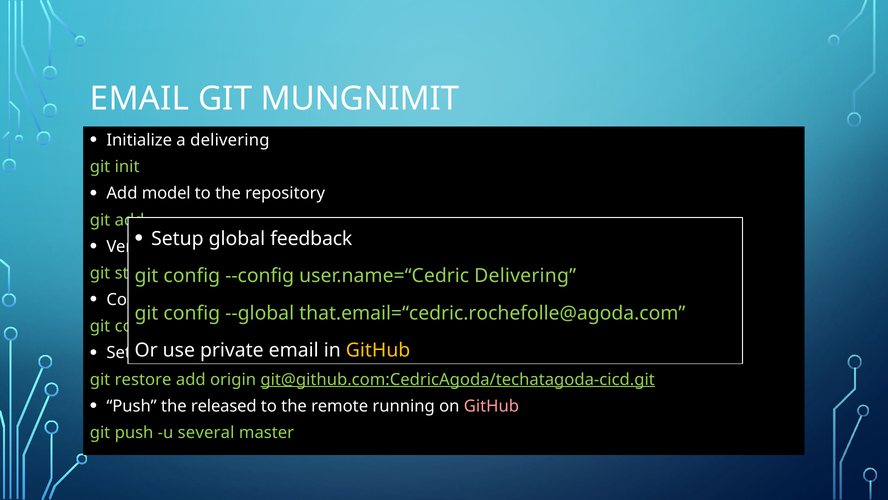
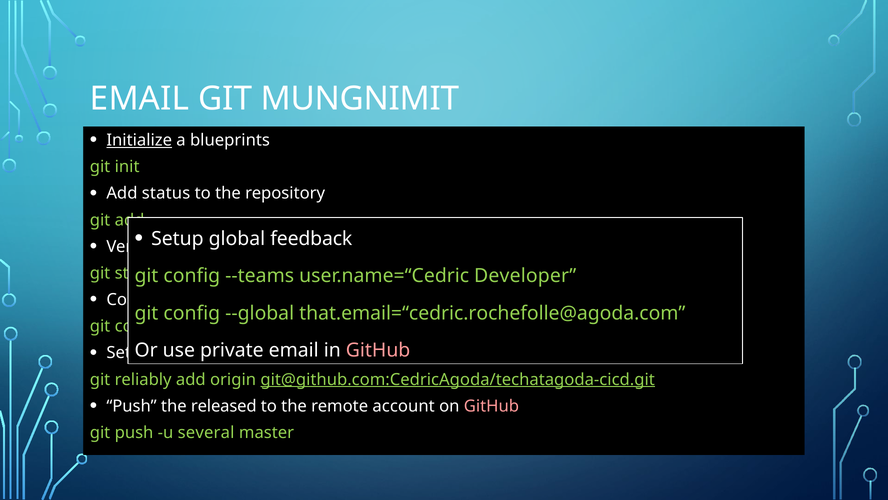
Initialize underline: none -> present (139, 140)
a delivering: delivering -> blueprints (230, 140)
Add model: model -> status (166, 193)
--config: --config -> --teams (260, 276)
user.name=“Cedric Delivering: Delivering -> Developer (525, 276)
GitHub colour: yellow -> pink (378, 350)
restore: restore -> reliably (143, 379)
running: running -> account (404, 406)
